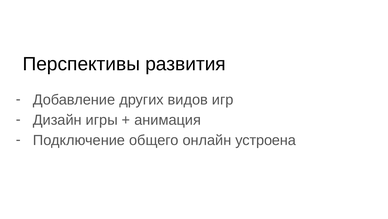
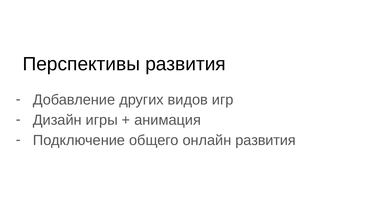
онлайн устроена: устроена -> развития (266, 140)
